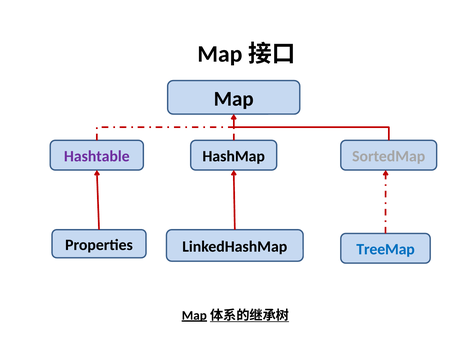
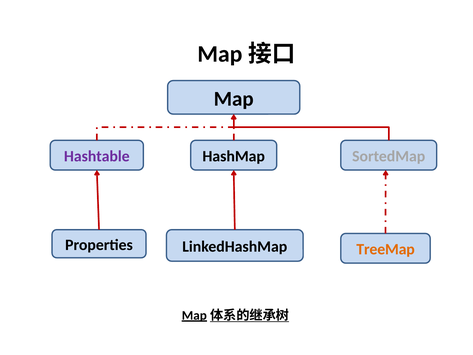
TreeMap colour: blue -> orange (386, 249)
